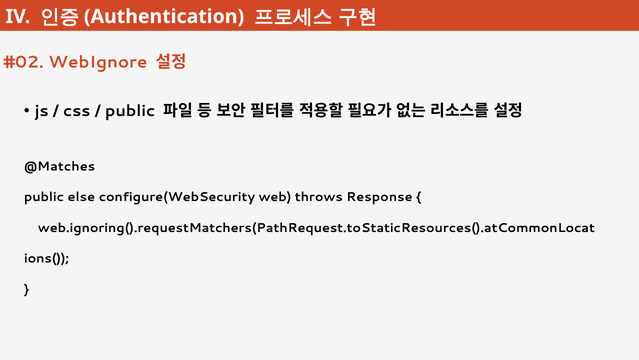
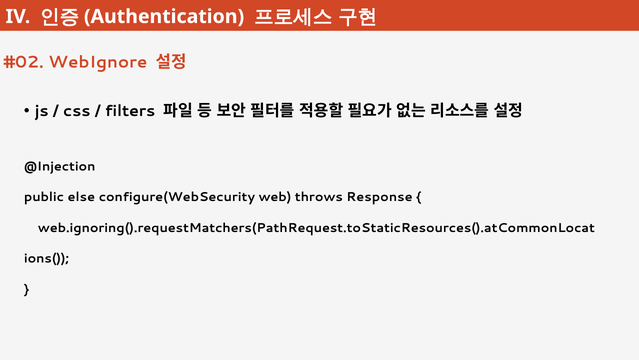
public: public -> filters (130, 111)
@Matches: @Matches -> @Injection (60, 166)
